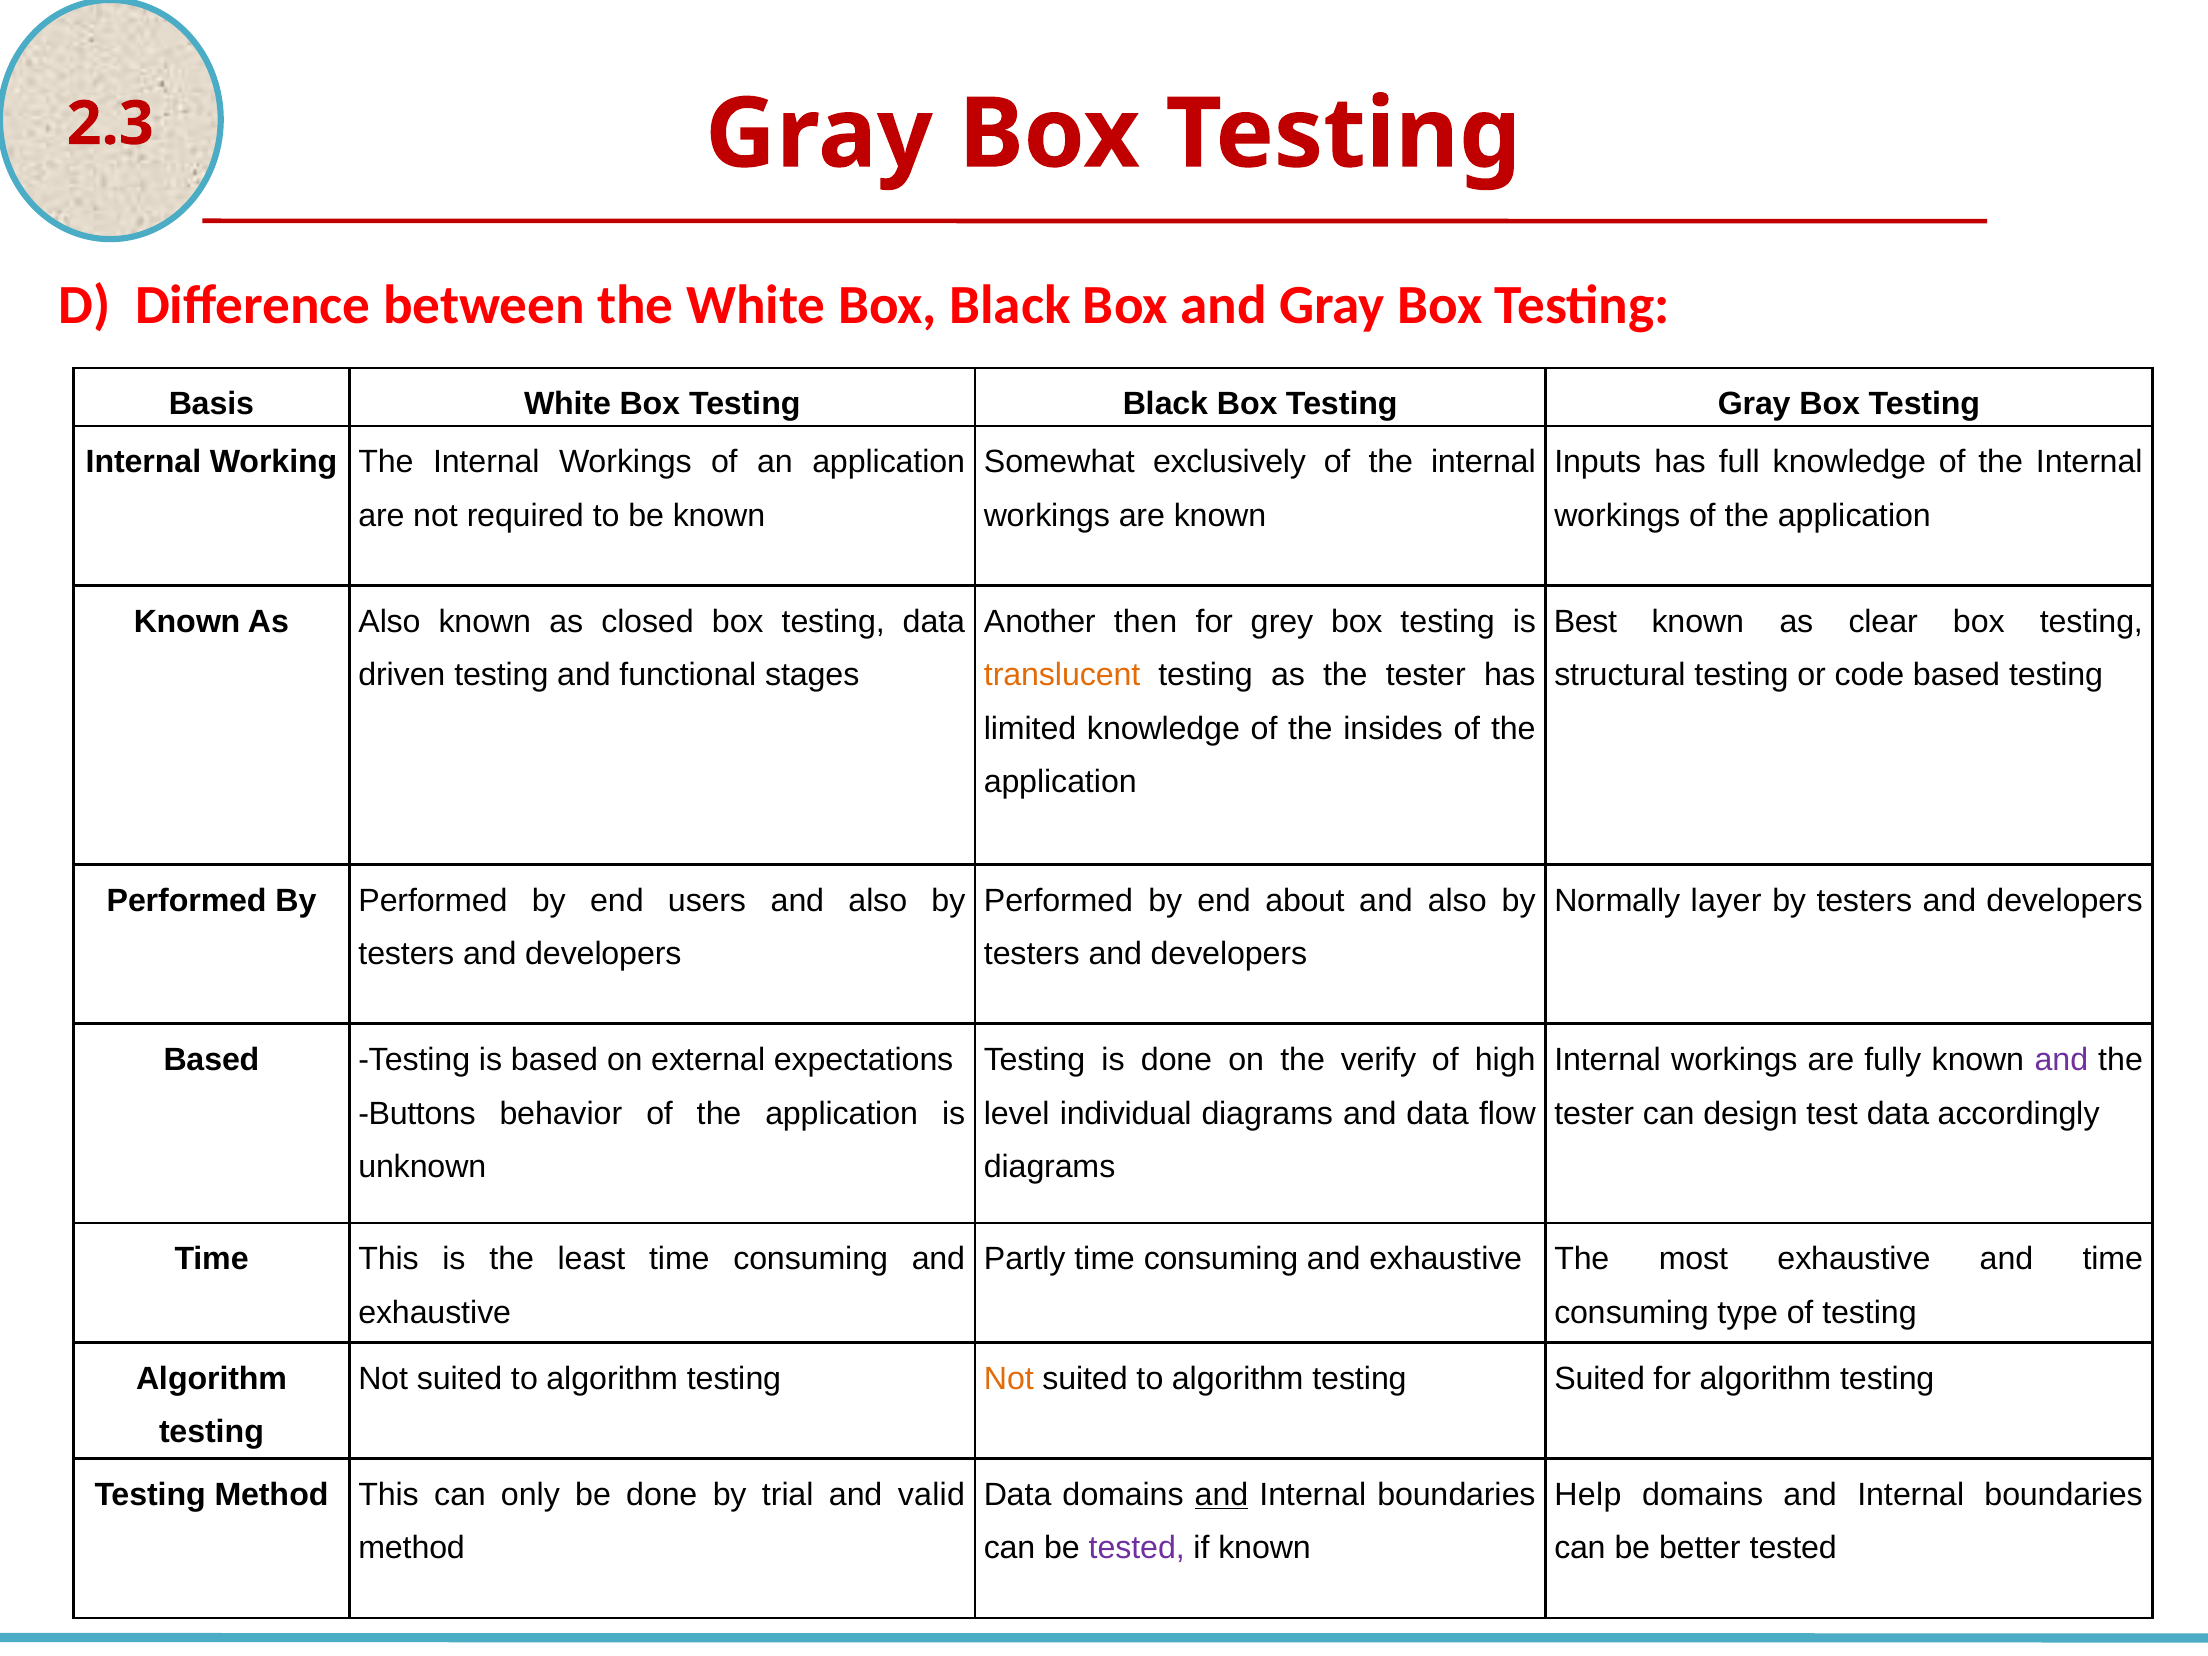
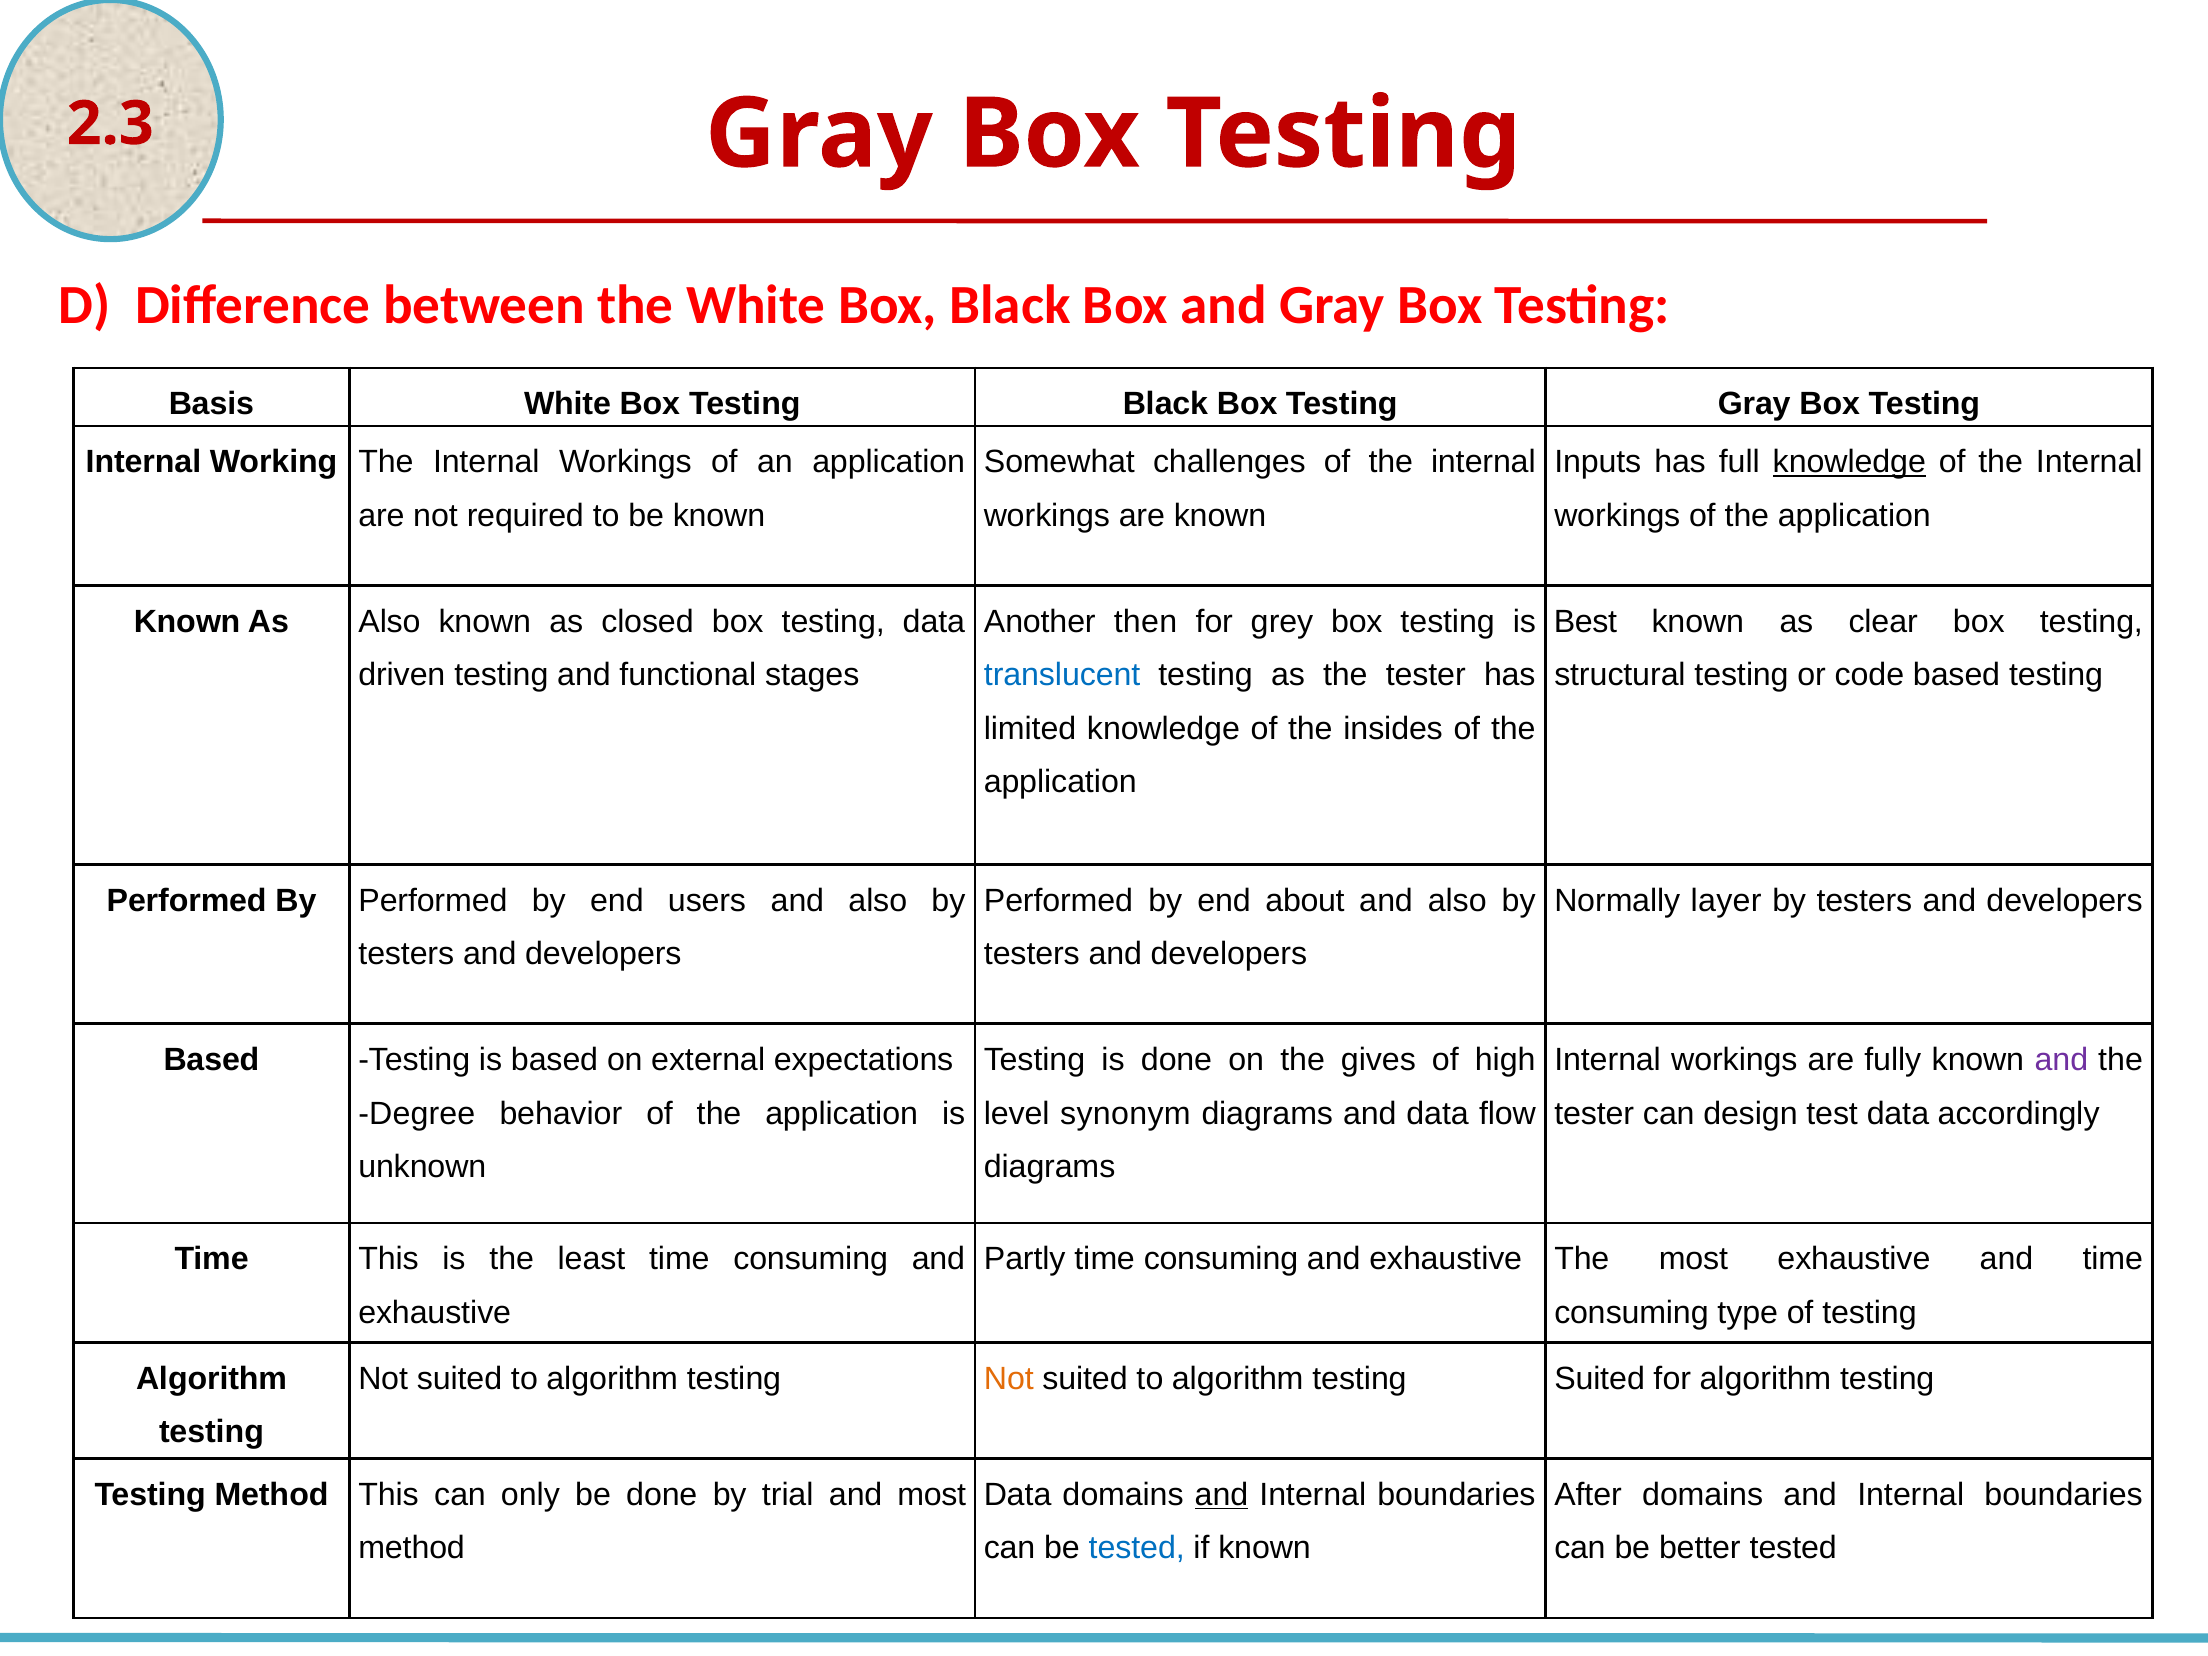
exclusively: exclusively -> challenges (1229, 462)
knowledge underline: none -> present (1849, 462)
translucent colour: orange -> blue (1062, 675)
verify: verify -> gives (1378, 1060)
Buttons: Buttons -> Degree (417, 1114)
individual: individual -> synonym (1125, 1114)
and valid: valid -> most (932, 1495)
Help: Help -> After (1588, 1495)
tested colour: purple -> blue (1137, 1548)
